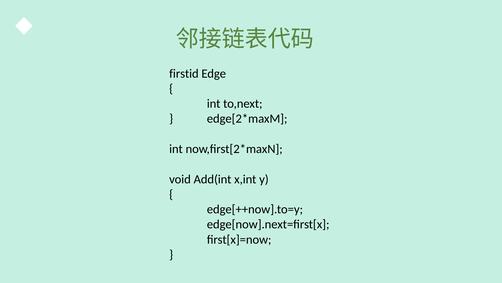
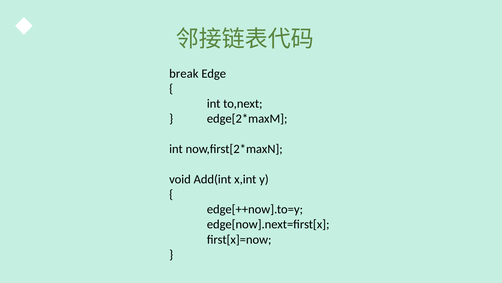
firstid: firstid -> break (184, 73)
